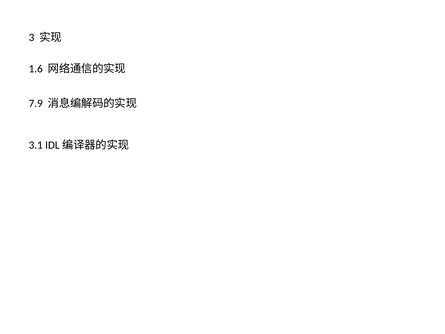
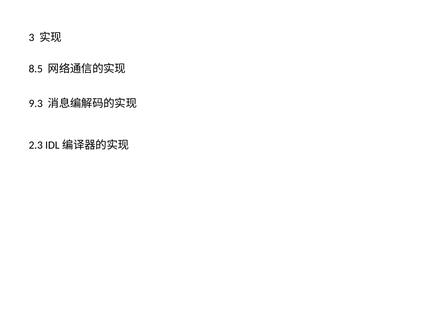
1.6: 1.6 -> 8.5 (36, 69)
7.9: 7.9 -> 9.3 (36, 103)
3.1: 3.1 -> 2.3 (36, 145)
